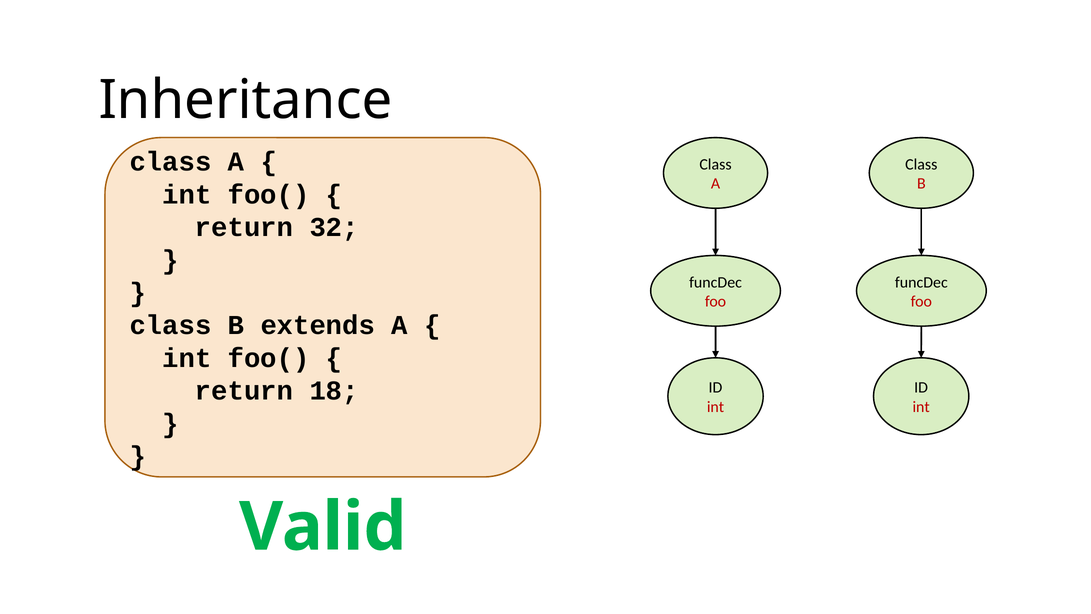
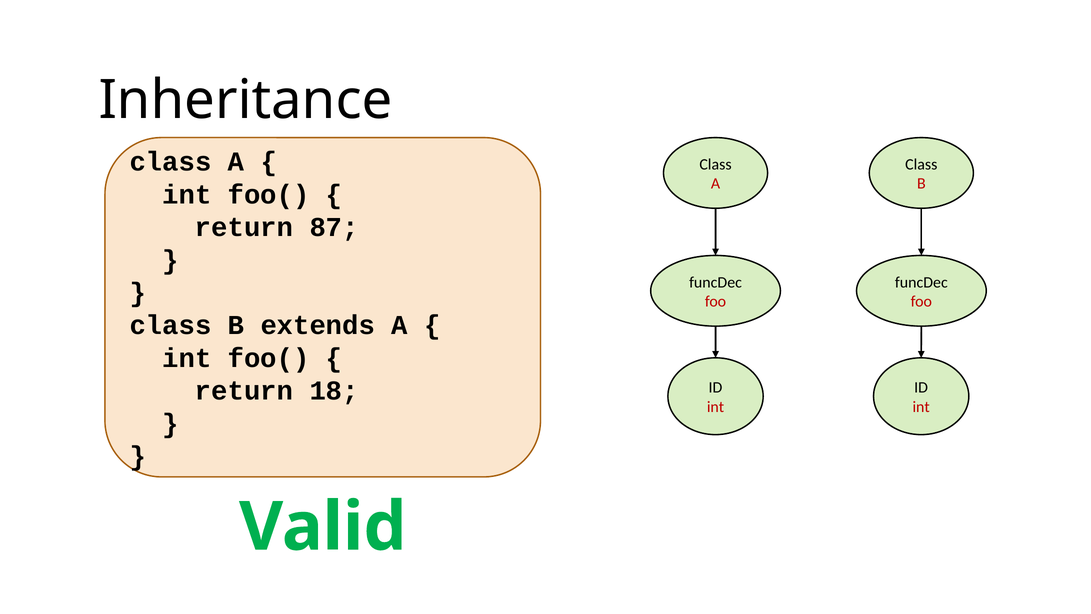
32: 32 -> 87 (334, 227)
